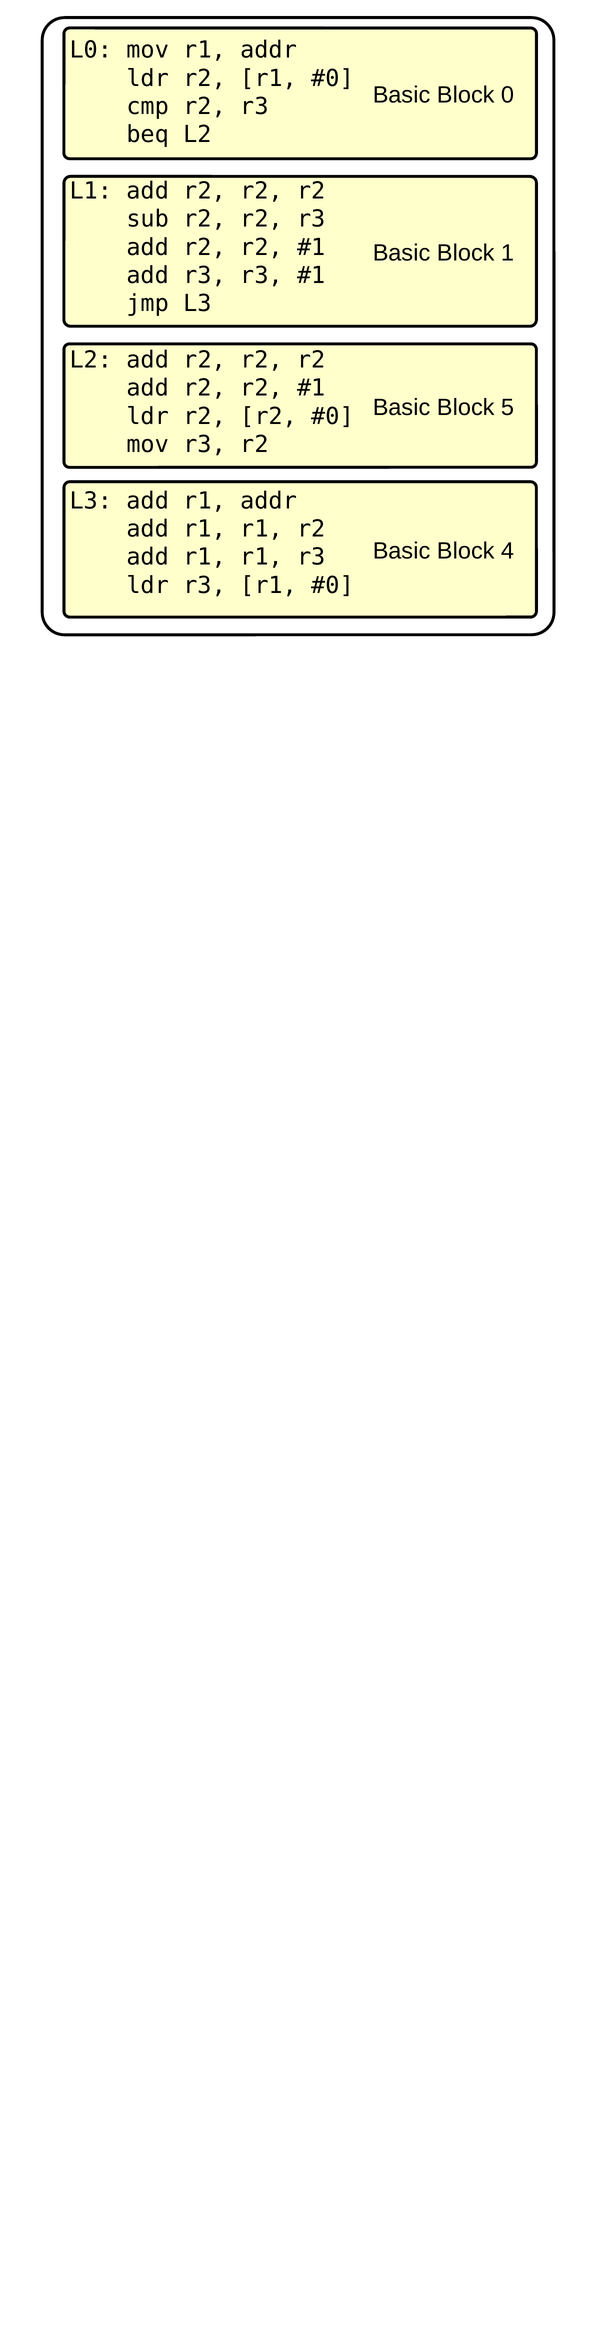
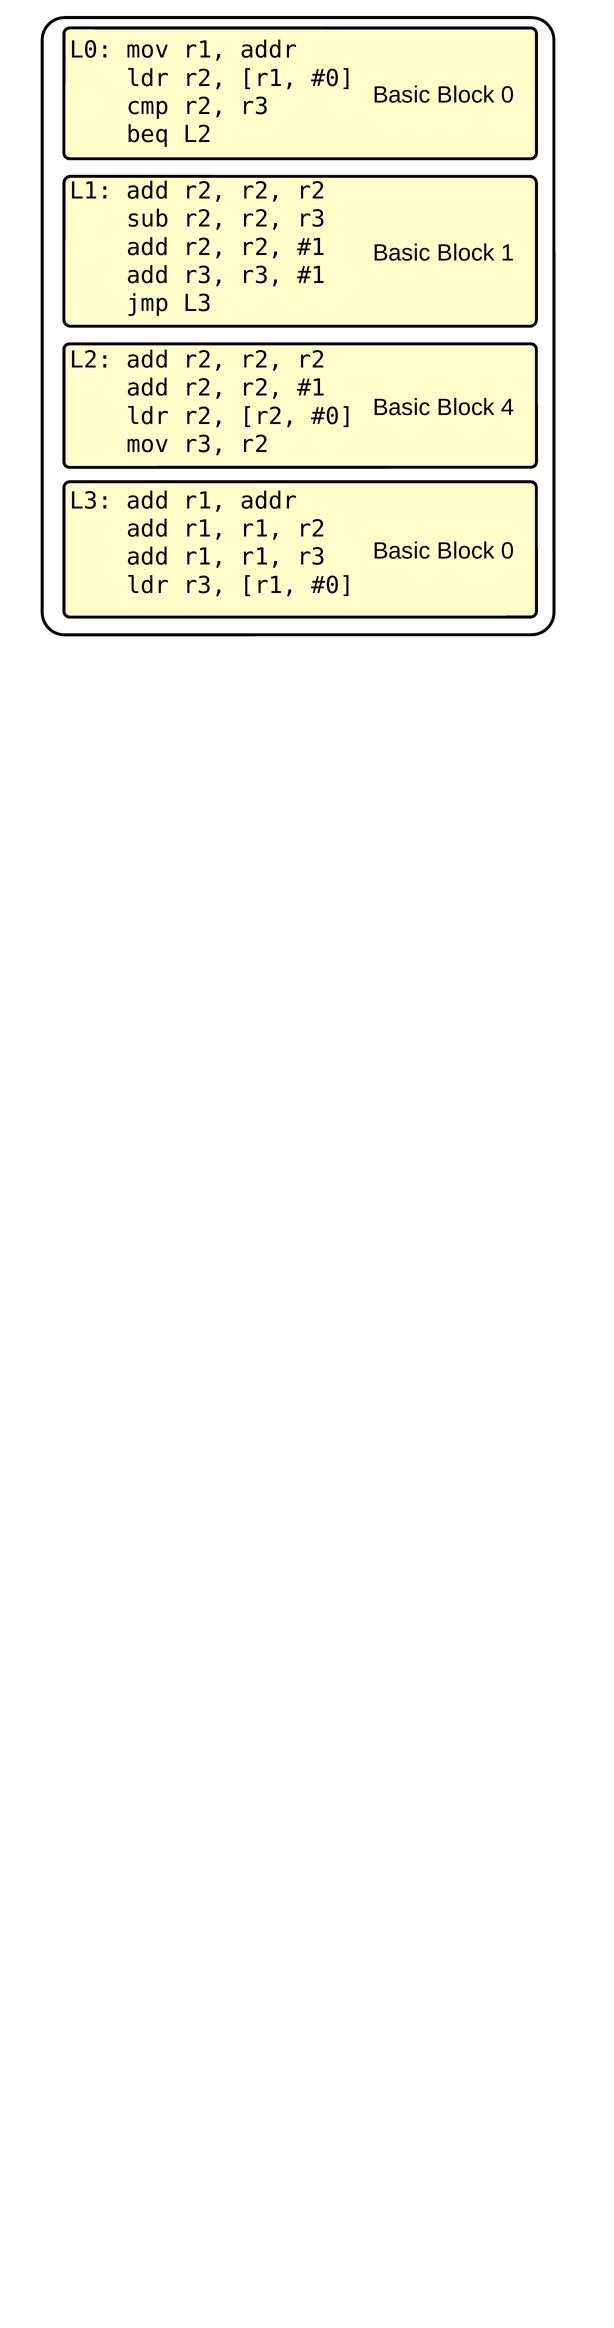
5: 5 -> 4 (508, 408)
4: 4 -> 0 (508, 551)
